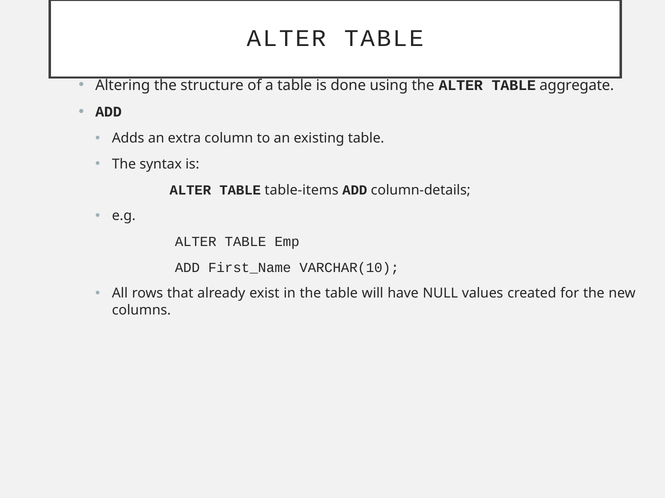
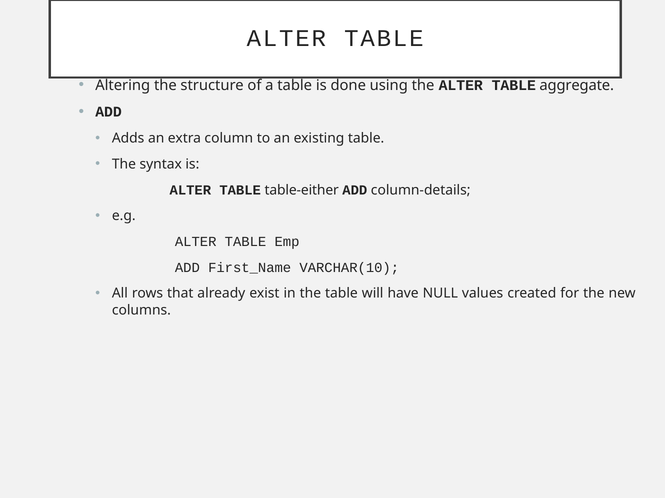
table-items: table-items -> table-either (302, 190)
